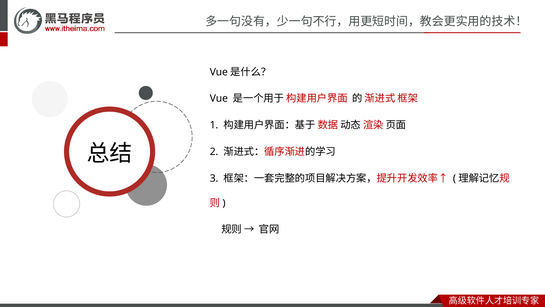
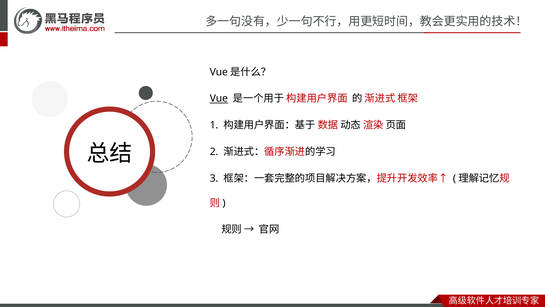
Vue underline: none -> present (219, 98)
